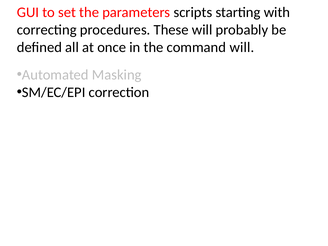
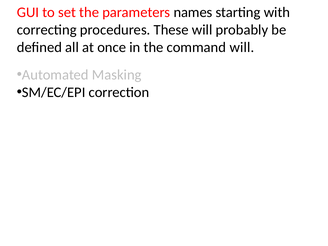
scripts: scripts -> names (193, 12)
